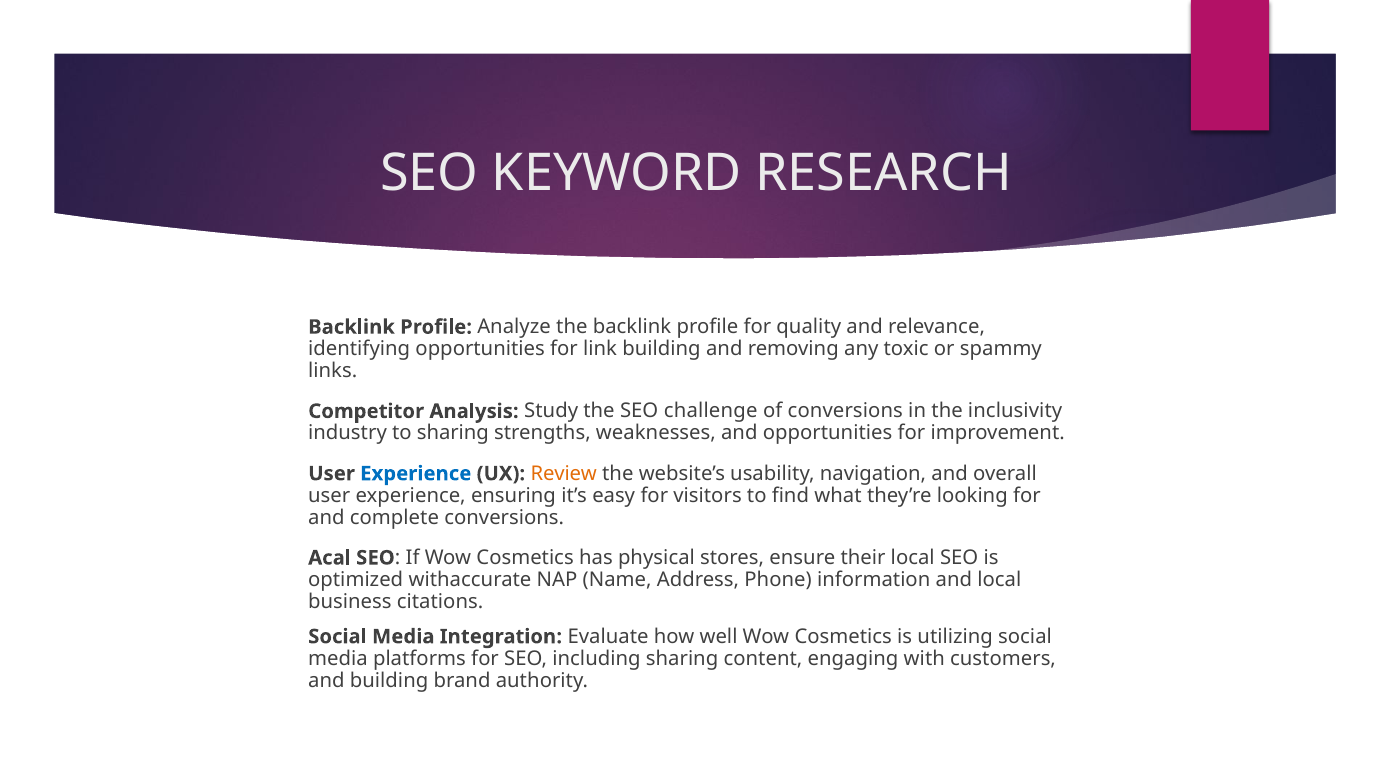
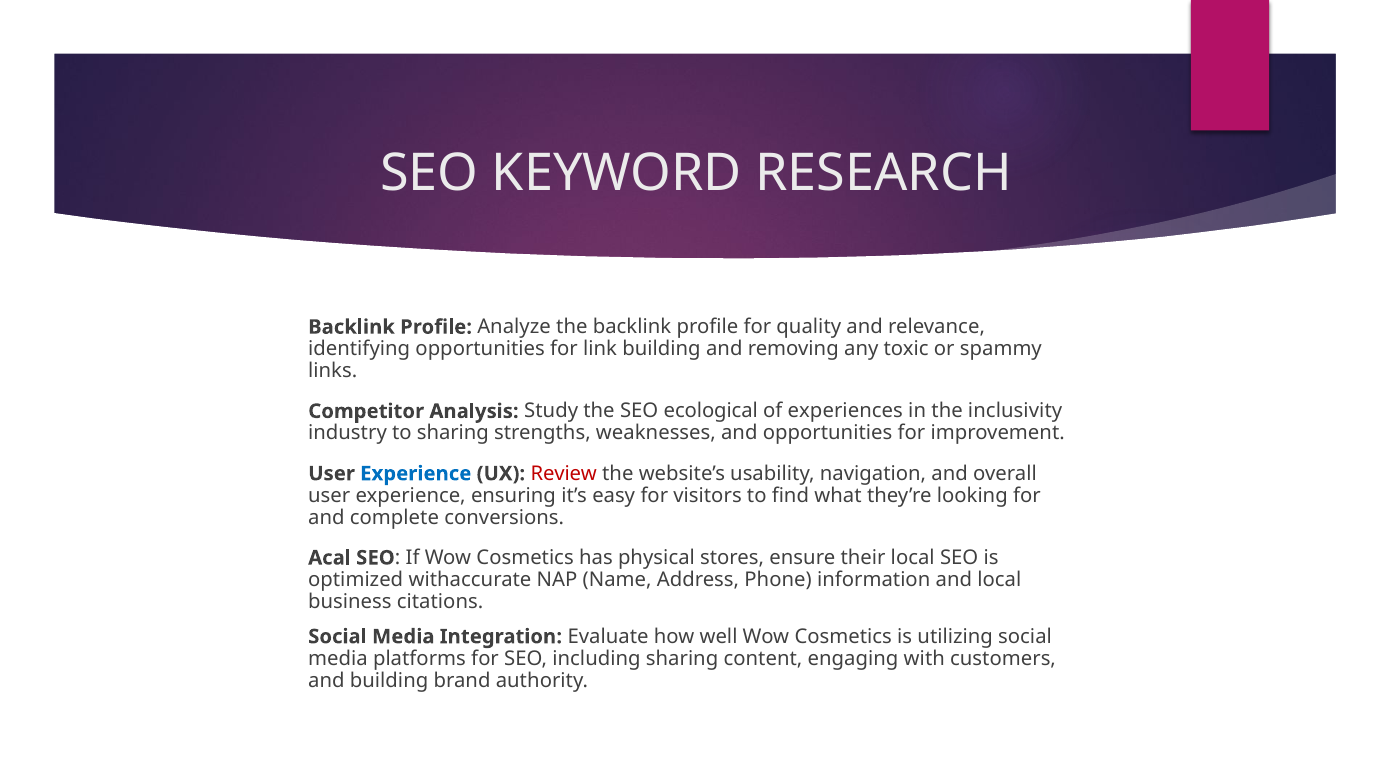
challenge: challenge -> ecological (711, 412)
of conversions: conversions -> experiences (845, 412)
Review colour: orange -> red (564, 474)
